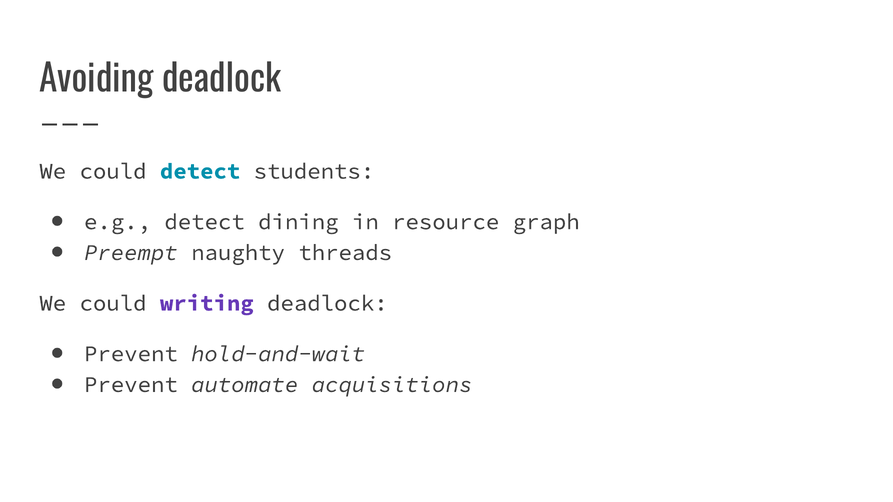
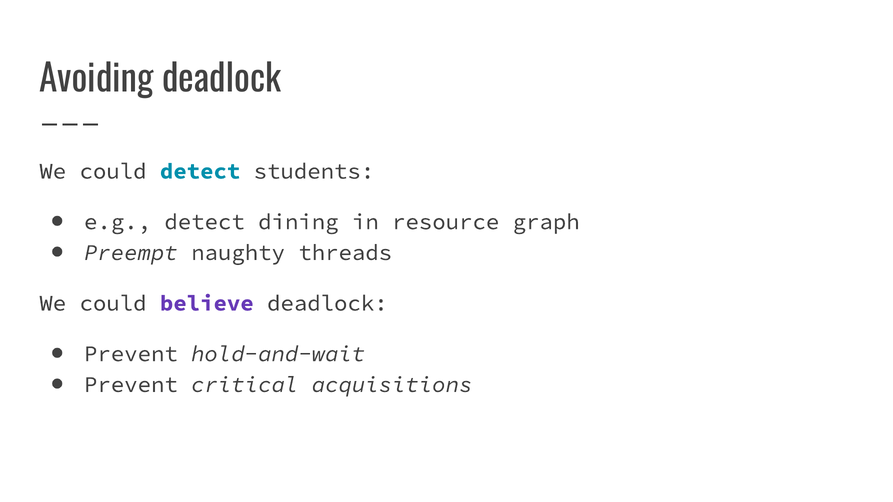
writing: writing -> believe (207, 303)
automate: automate -> critical (245, 385)
